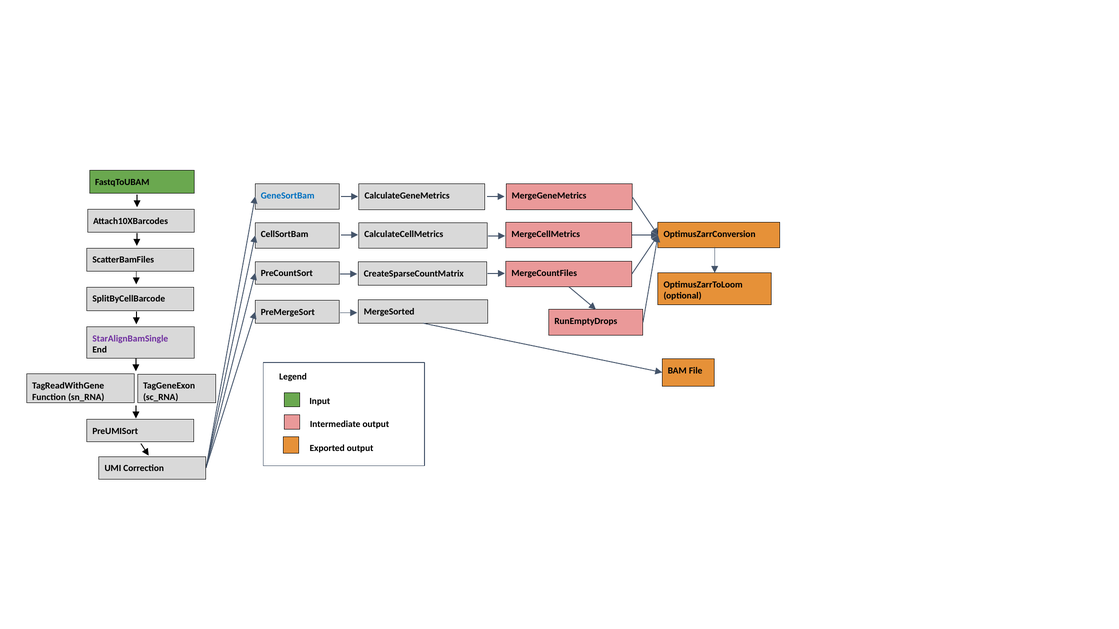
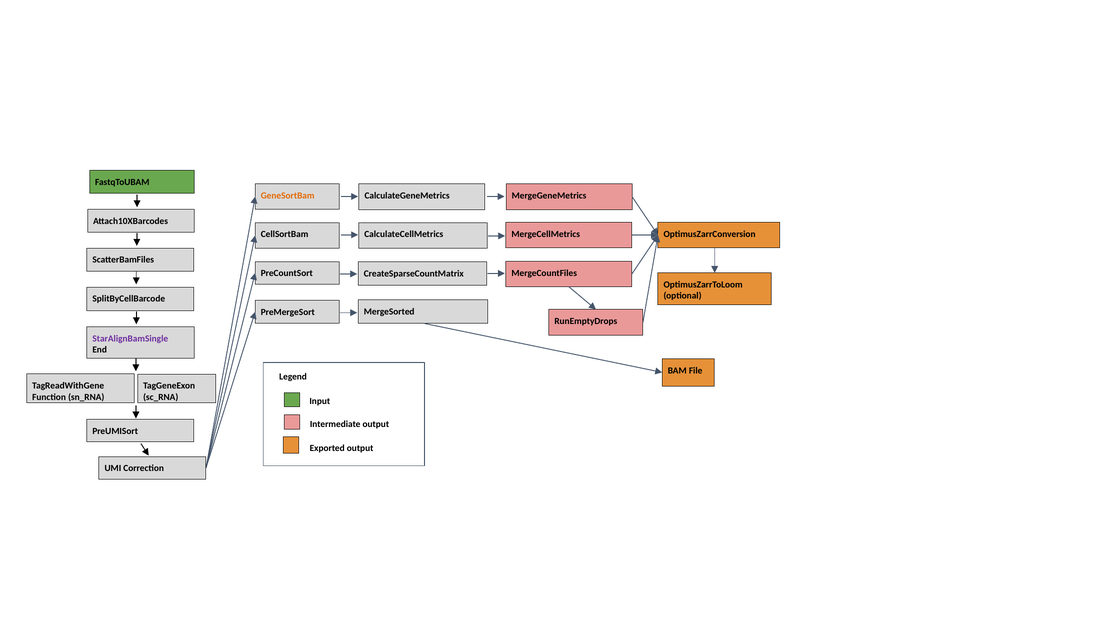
GeneSortBam colour: blue -> orange (288, 196)
